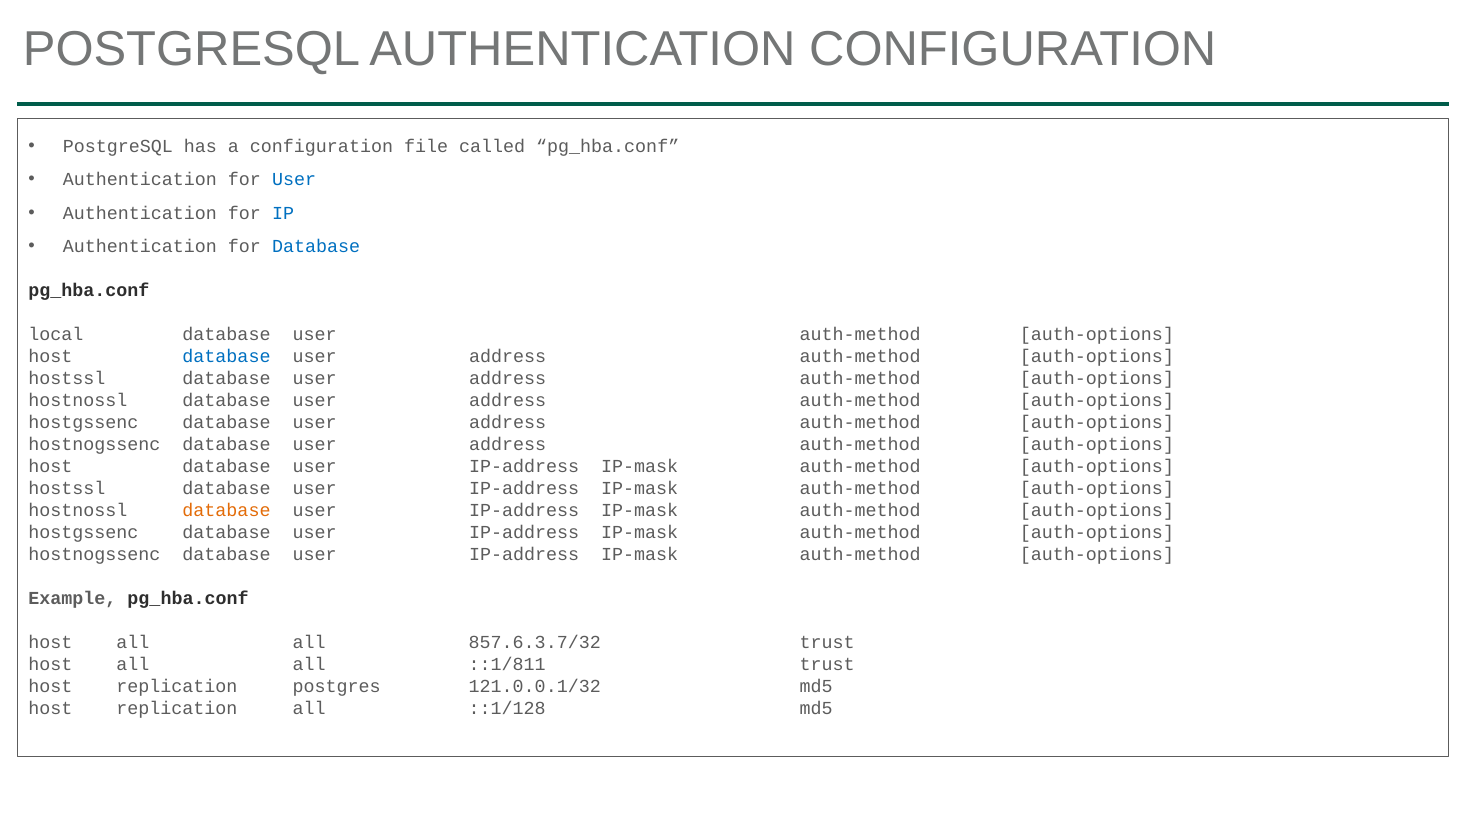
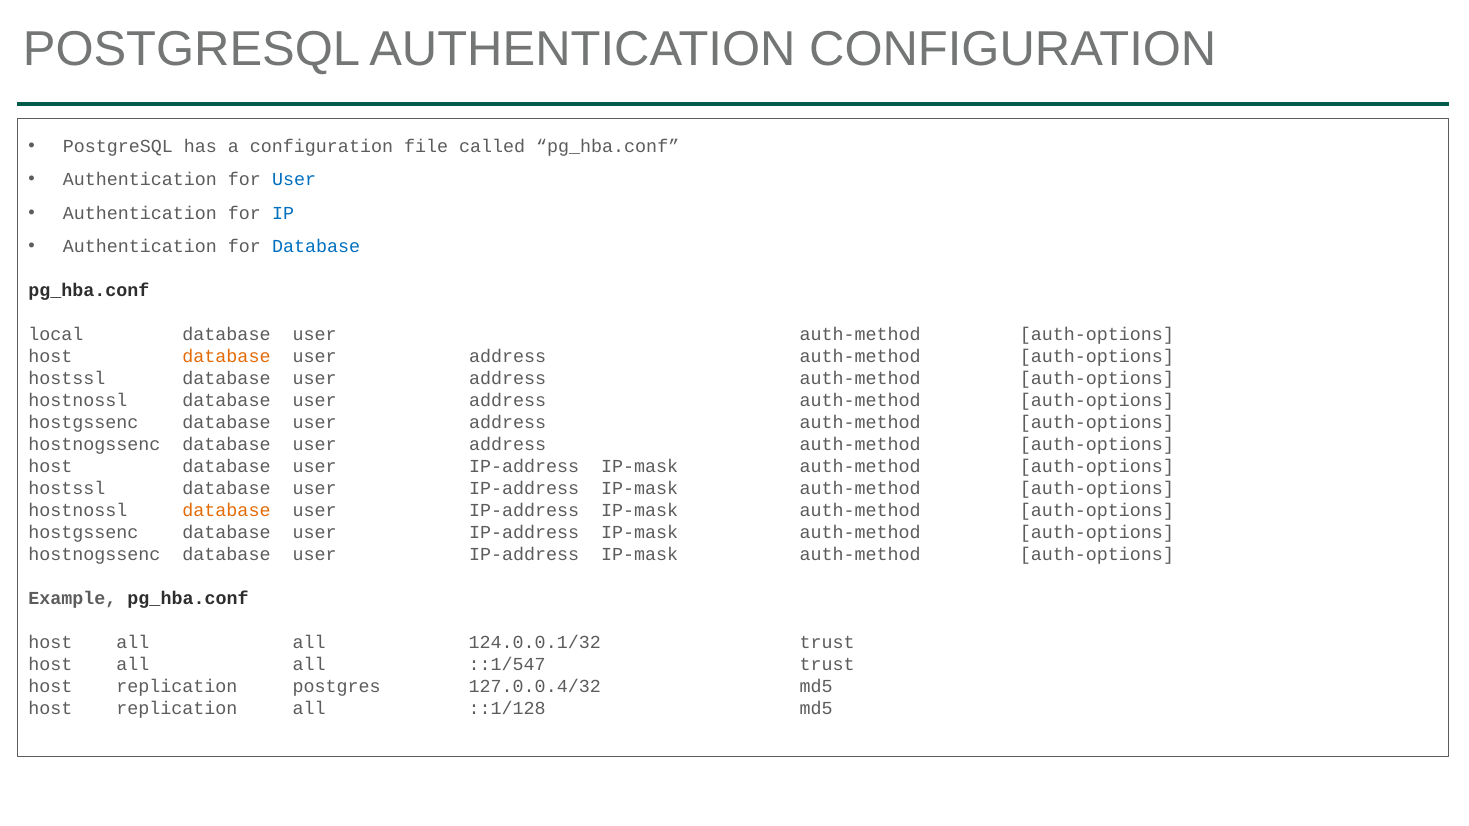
database colour: blue -> orange (226, 356)
857.6.3.7/32: 857.6.3.7/32 -> 124.0.0.1/32 (535, 643)
::1/811: ::1/811 -> ::1/547 (507, 665)
121.0.0.1/32: 121.0.0.1/32 -> 127.0.0.4/32 (535, 687)
